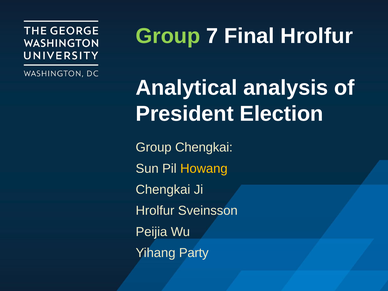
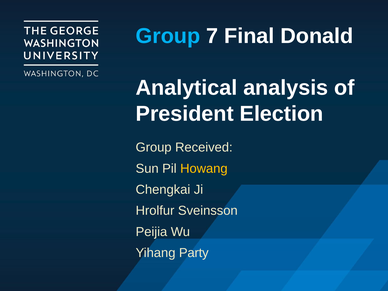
Group colour: light green -> light blue (168, 36)
Final Hrolfur: Hrolfur -> Donald (317, 36)
Group Chengkai: Chengkai -> Received (204, 147)
